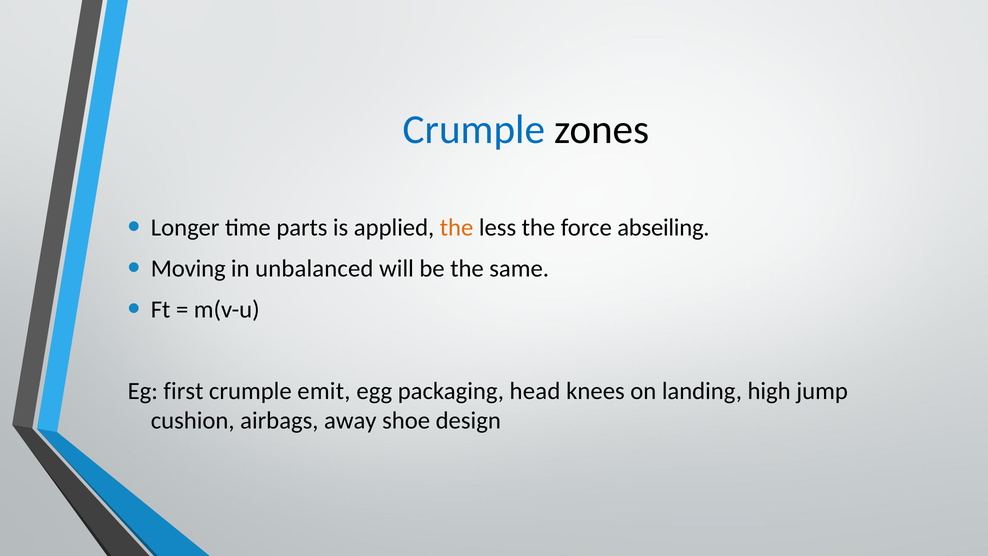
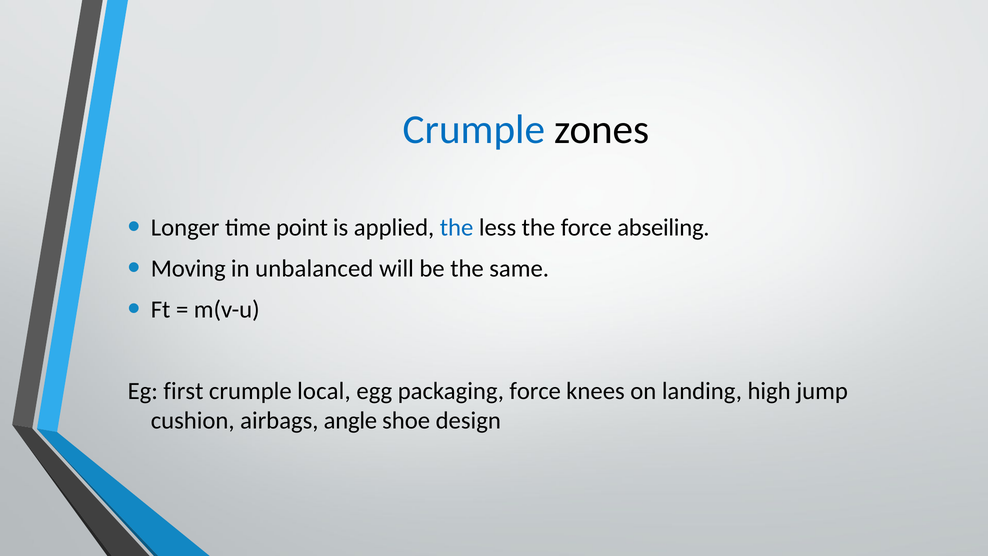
parts: parts -> point (302, 228)
the colour: orange -> blue (457, 228)
emit: emit -> local (324, 391)
packaging head: head -> force (535, 391)
away: away -> angle (350, 420)
